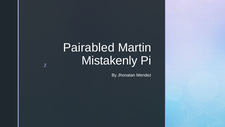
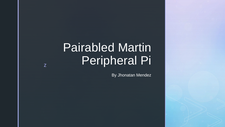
Mistakenly: Mistakenly -> Peripheral (109, 60)
